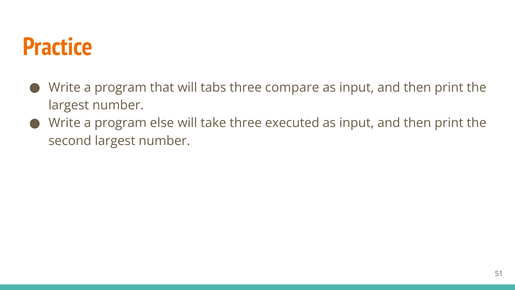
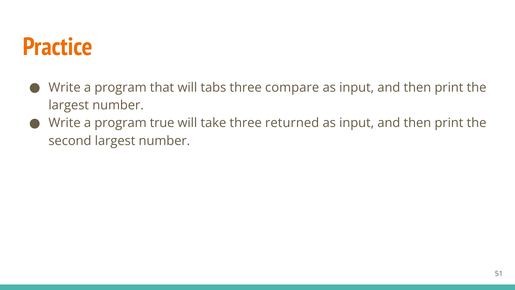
else: else -> true (162, 123)
executed: executed -> returned (292, 123)
